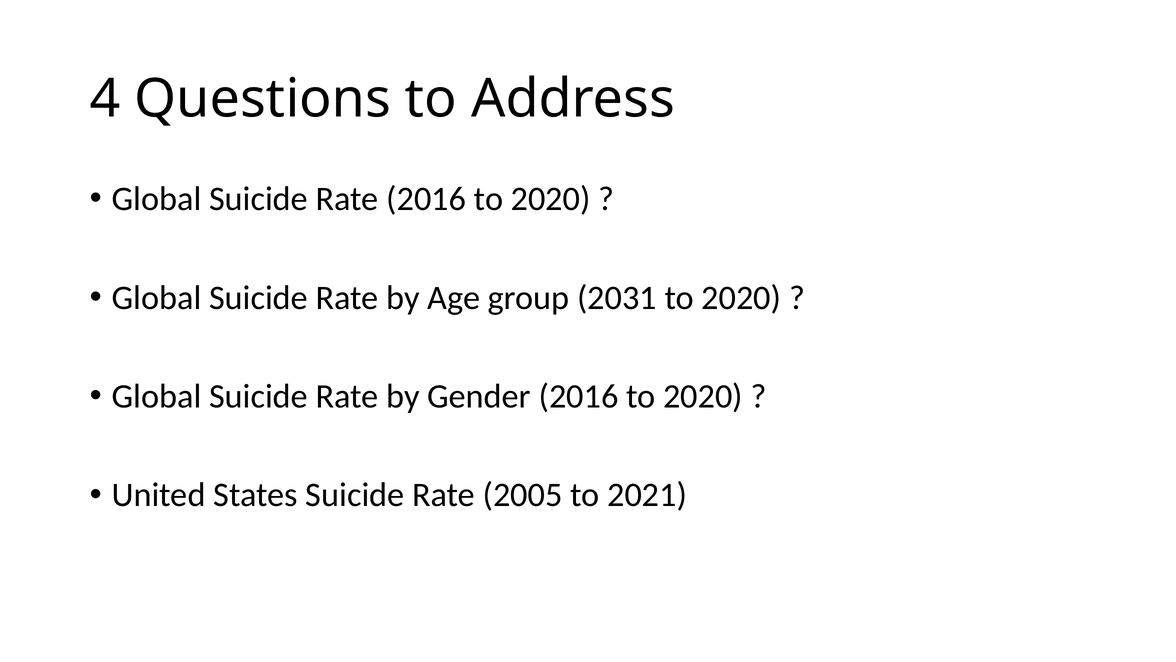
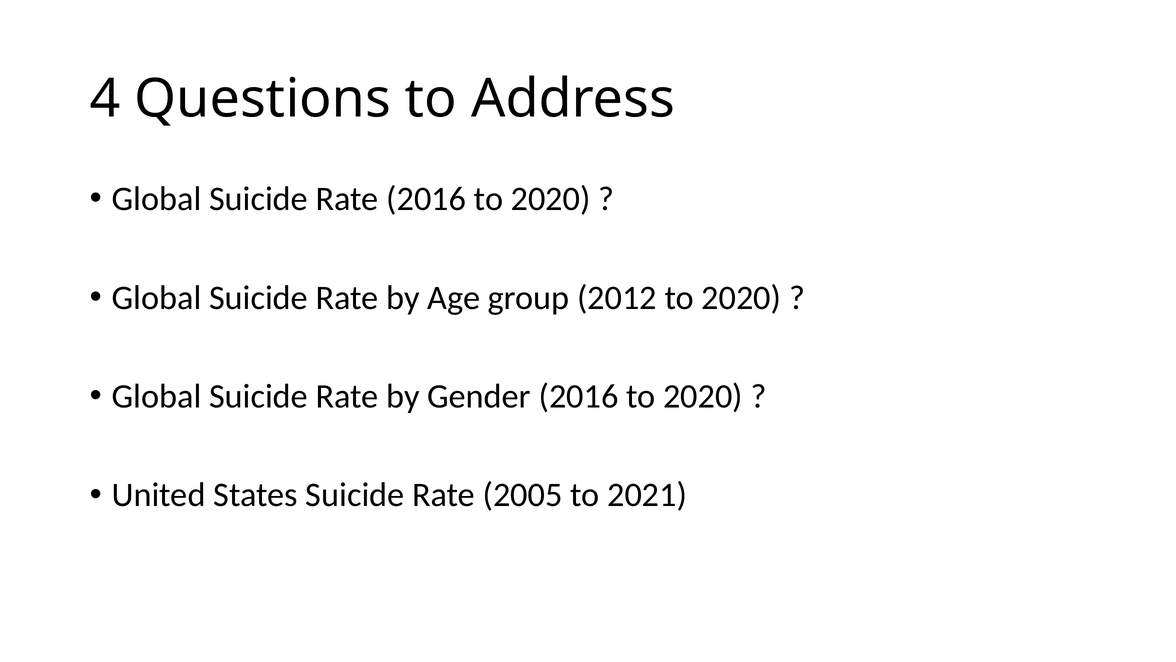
2031: 2031 -> 2012 (617, 297)
